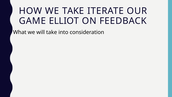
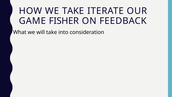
ELLIOT: ELLIOT -> FISHER (64, 21)
